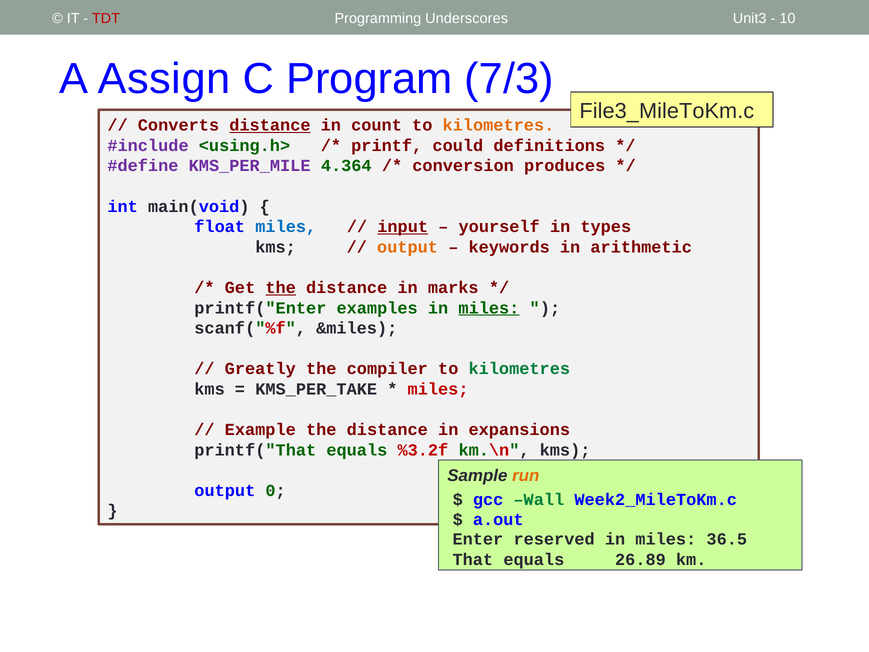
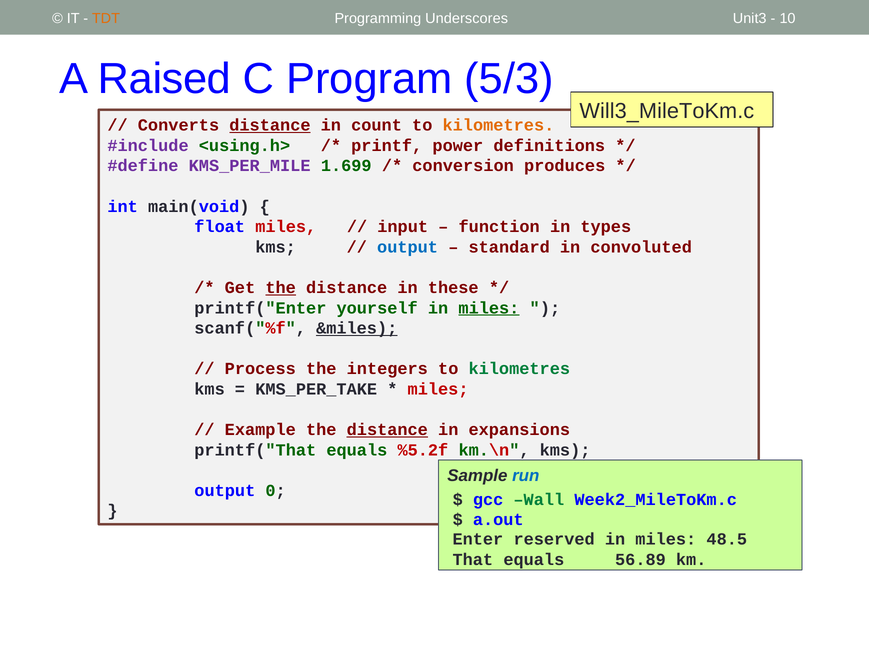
TDT colour: red -> orange (106, 18)
Assign: Assign -> Raised (164, 79)
7/3: 7/3 -> 5/3 (509, 79)
File3_MileToKm.c: File3_MileToKm.c -> Will3_MileToKm.c (667, 111)
could: could -> power (458, 146)
4.364: 4.364 -> 1.699 (346, 166)
miles colour: blue -> red (286, 227)
input underline: present -> none (403, 227)
yourself: yourself -> function (499, 227)
output colour: orange -> blue (408, 247)
keywords: keywords -> standard (509, 247)
arithmetic: arithmetic -> convoluted (641, 247)
marks: marks -> these (453, 288)
examples: examples -> yourself (377, 308)
&miles underline: none -> present (357, 328)
Greatly: Greatly -> Process (260, 369)
compiler: compiler -> integers (387, 369)
distance underline: none -> present (387, 430)
%3.2f: %3.2f -> %5.2f (423, 450)
run colour: orange -> blue (526, 476)
36.5: 36.5 -> 48.5 (727, 539)
26.89: 26.89 -> 56.89 (640, 559)
